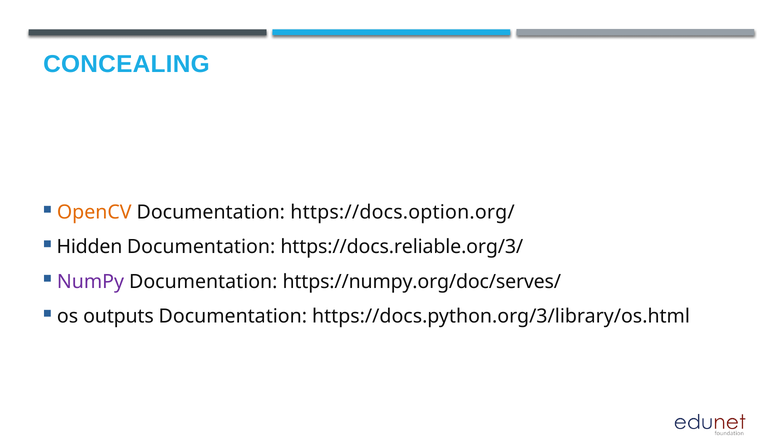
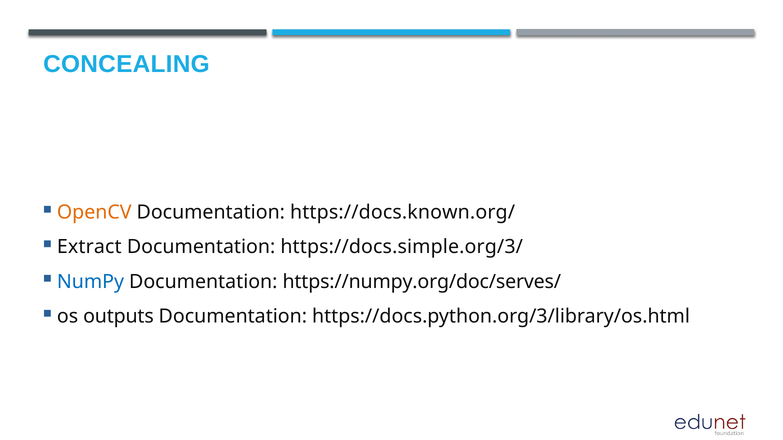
https://docs.option.org/: https://docs.option.org/ -> https://docs.known.org/ (403, 213)
Hidden: Hidden -> Extract (89, 247)
https://docs.reliable.org/3/: https://docs.reliable.org/3/ -> https://docs.simple.org/3/ (402, 247)
NumPy colour: purple -> blue (90, 282)
